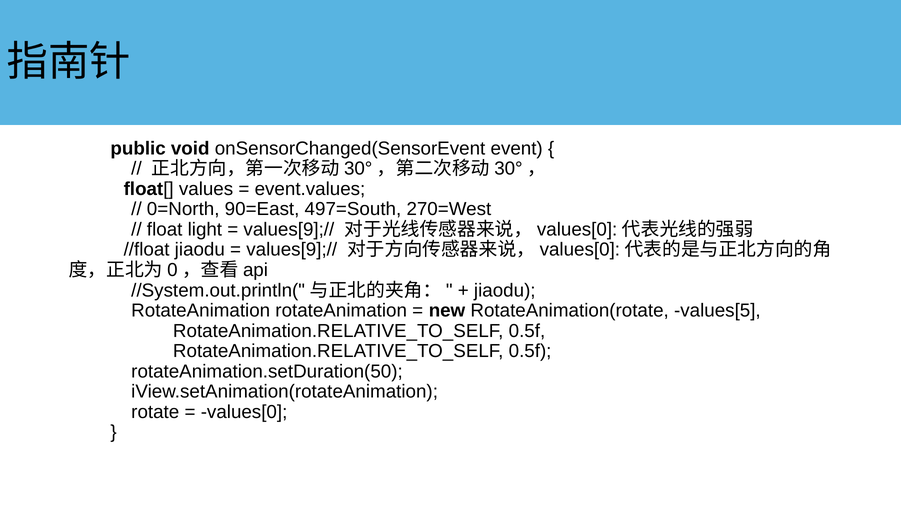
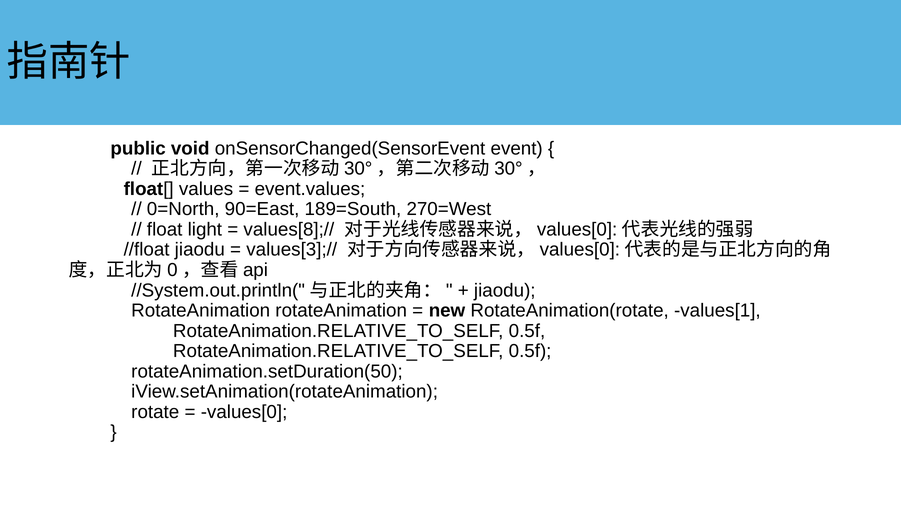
497=South: 497=South -> 189=South (353, 209)
values[9];//: values[9];// -> values[8];// (289, 229)
values[9];//: values[9];// -> values[3];// (292, 250)
values[5: values[5 -> values[1 (717, 310)
